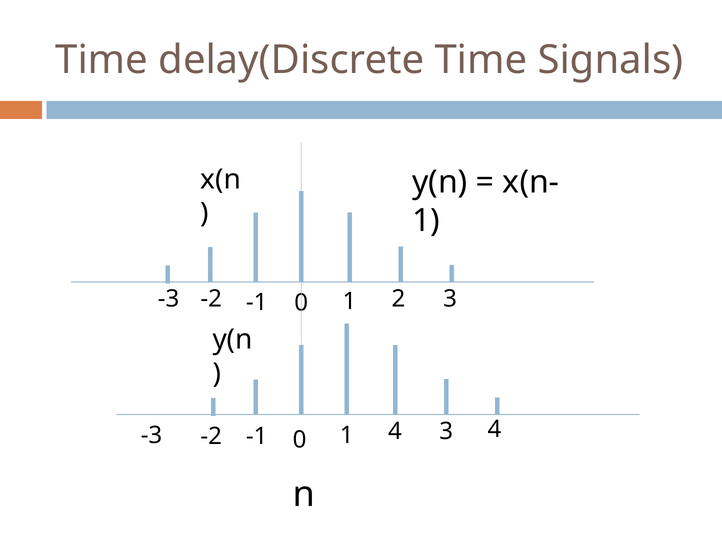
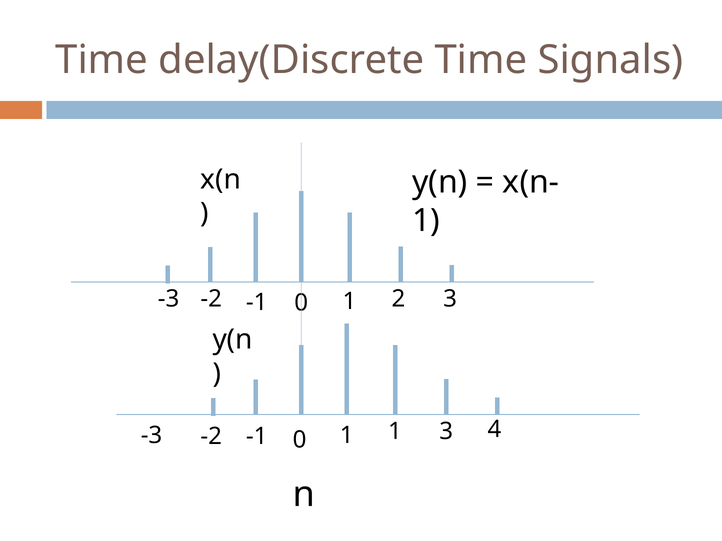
1 4: 4 -> 1 (395, 432)
